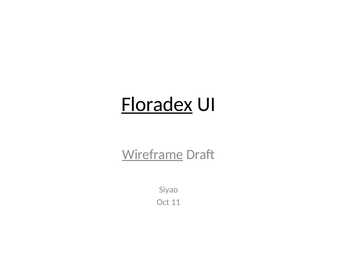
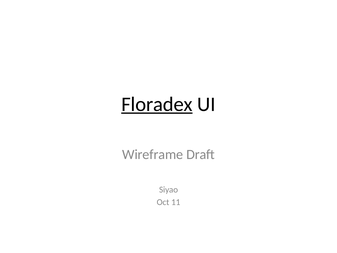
Wireframe underline: present -> none (153, 154)
